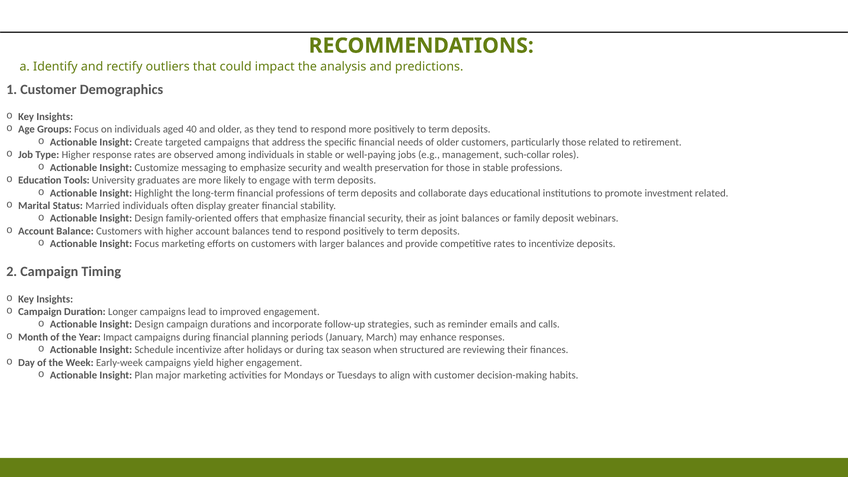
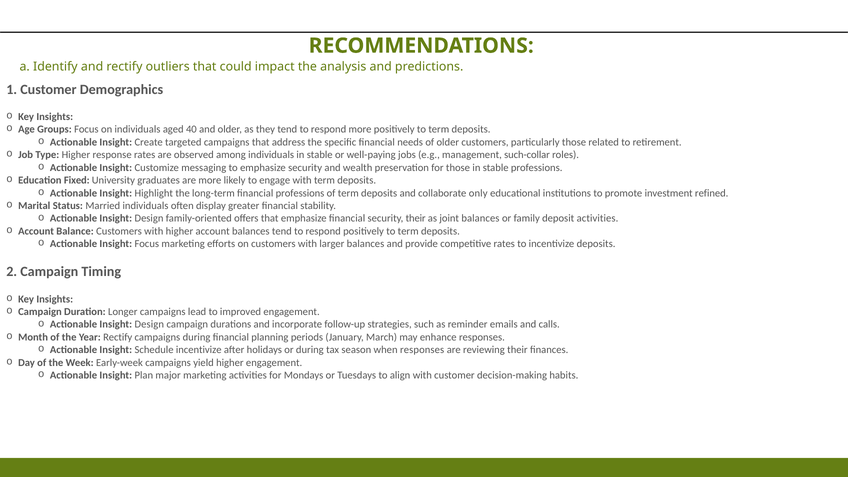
Tools: Tools -> Fixed (77, 180)
days: days -> only (478, 193)
investment related: related -> refined (712, 193)
deposit webinars: webinars -> activities (598, 218)
Year Impact: Impact -> Rectify (118, 337)
when structured: structured -> responses (422, 350)
